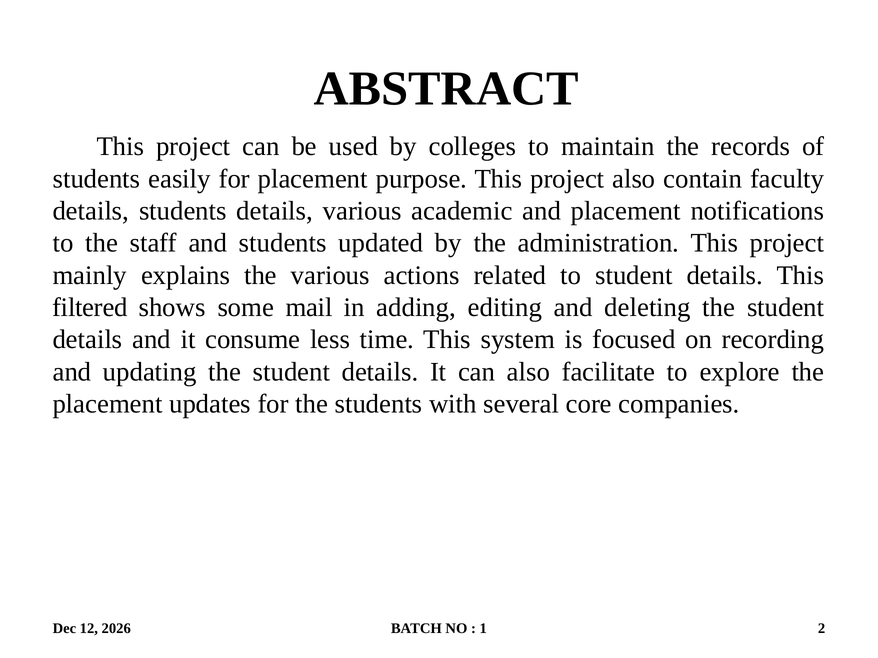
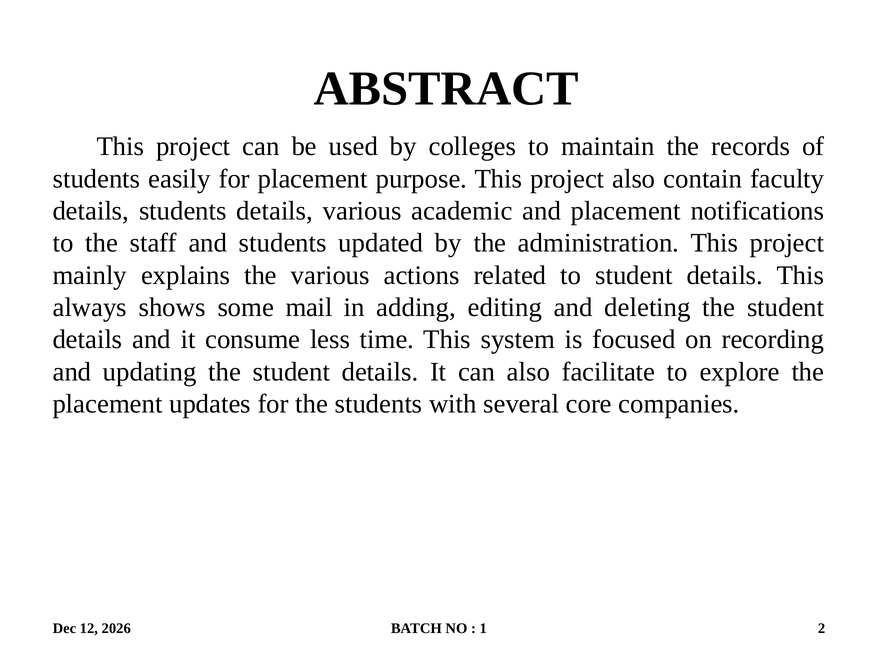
filtered: filtered -> always (90, 308)
